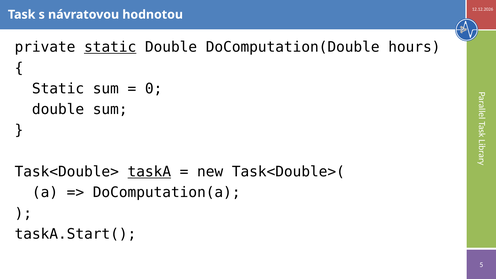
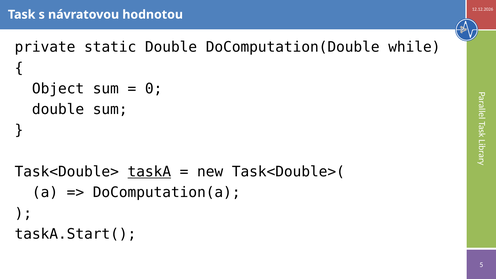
static underline: present -> none (110, 47)
hours: hours -> while (414, 47)
Static: Static -> Object (58, 89)
